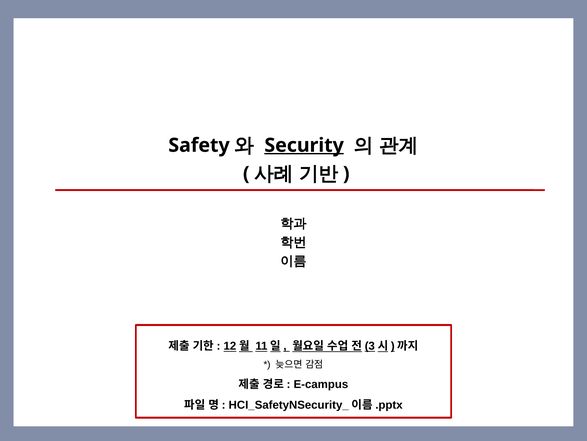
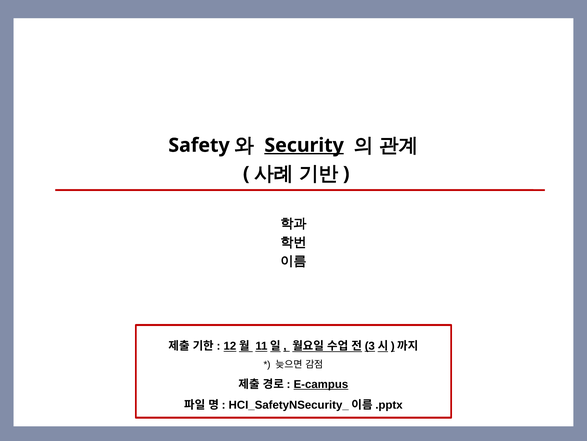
E-campus underline: none -> present (321, 384)
